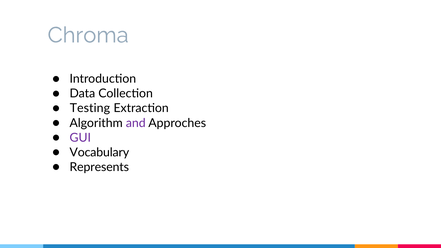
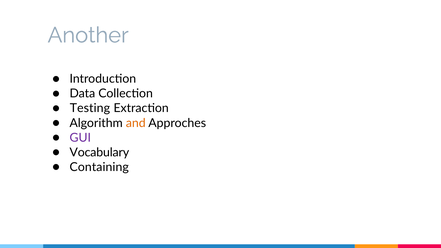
Chroma: Chroma -> Another (88, 35)
and colour: purple -> orange (136, 123)
Represents: Represents -> Containing (99, 167)
